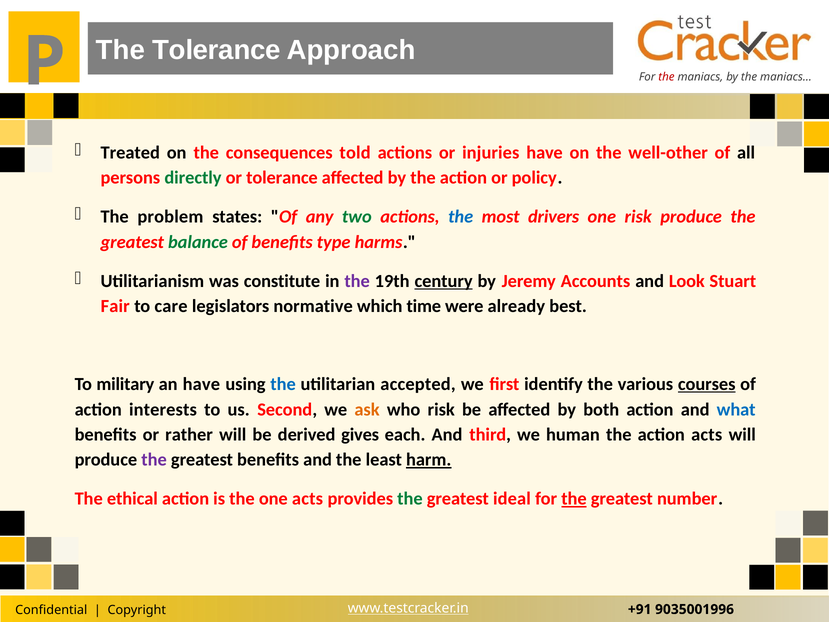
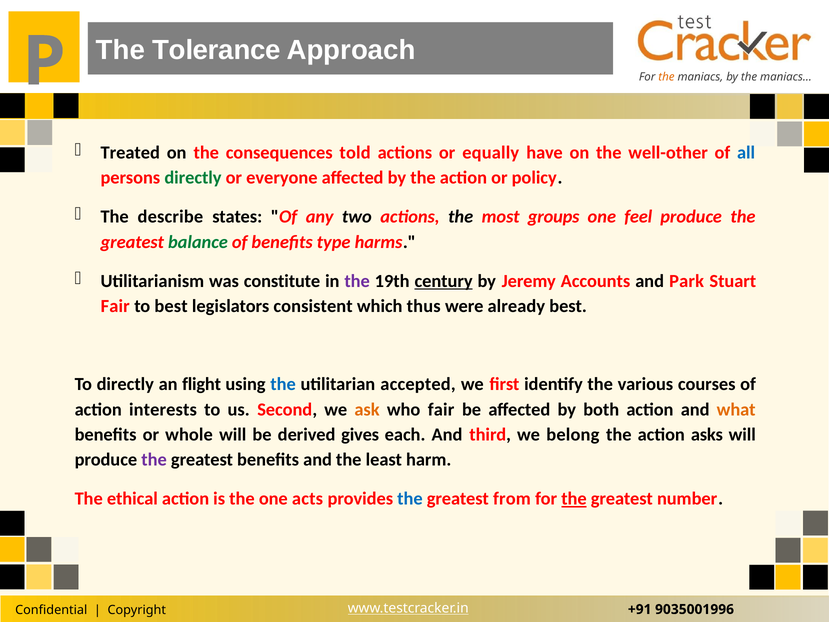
the colour: red -> orange (666, 77)
injuries: injuries -> equally (491, 153)
all colour: black -> blue (746, 153)
or tolerance: tolerance -> everyone (282, 178)
problem: problem -> describe (170, 217)
two colour: green -> black (357, 217)
the colour: blue -> black (461, 217)
drivers: drivers -> groups (554, 217)
one risk: risk -> feel (638, 217)
Look: Look -> Park (687, 281)
to care: care -> best (171, 306)
normative: normative -> consistent (313, 306)
time: time -> thus (424, 306)
To military: military -> directly (125, 384)
an have: have -> flight (202, 384)
courses underline: present -> none (707, 384)
who risk: risk -> fair (441, 409)
what colour: blue -> orange (736, 409)
rather: rather -> whole (189, 434)
human: human -> belong (573, 434)
action acts: acts -> asks (707, 434)
harm underline: present -> none (429, 460)
the colour: green -> blue (410, 499)
ideal: ideal -> from (512, 499)
